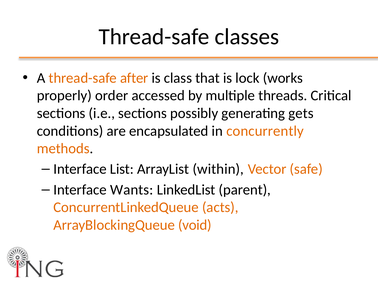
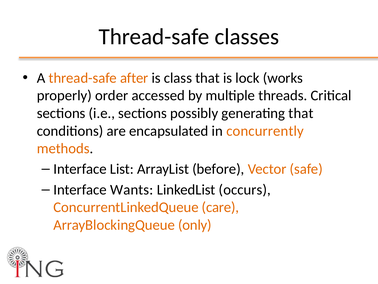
generating gets: gets -> that (301, 113)
within: within -> before (218, 169)
parent: parent -> occurs (245, 189)
acts: acts -> care (220, 207)
void: void -> only (195, 225)
